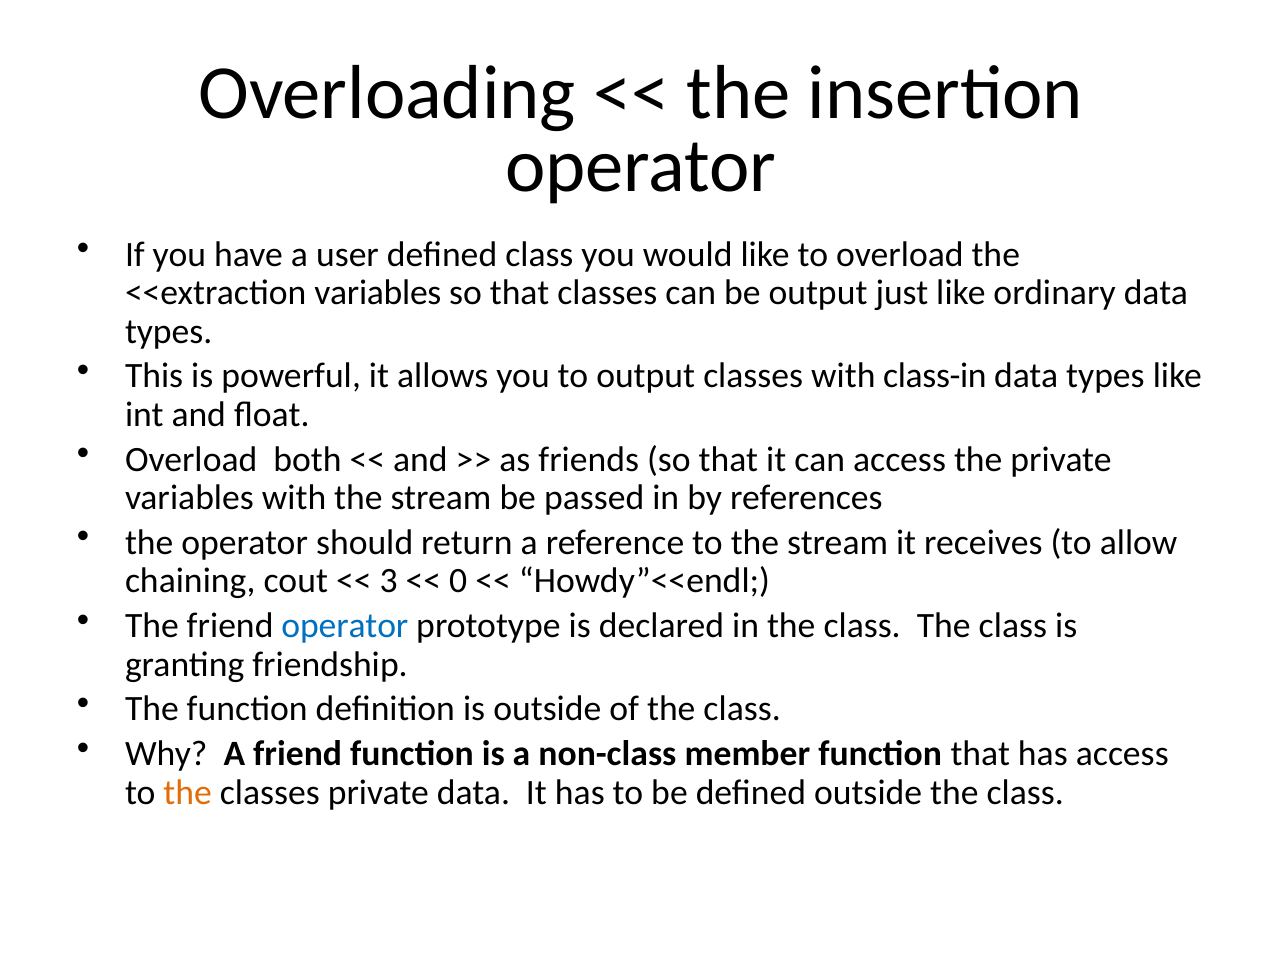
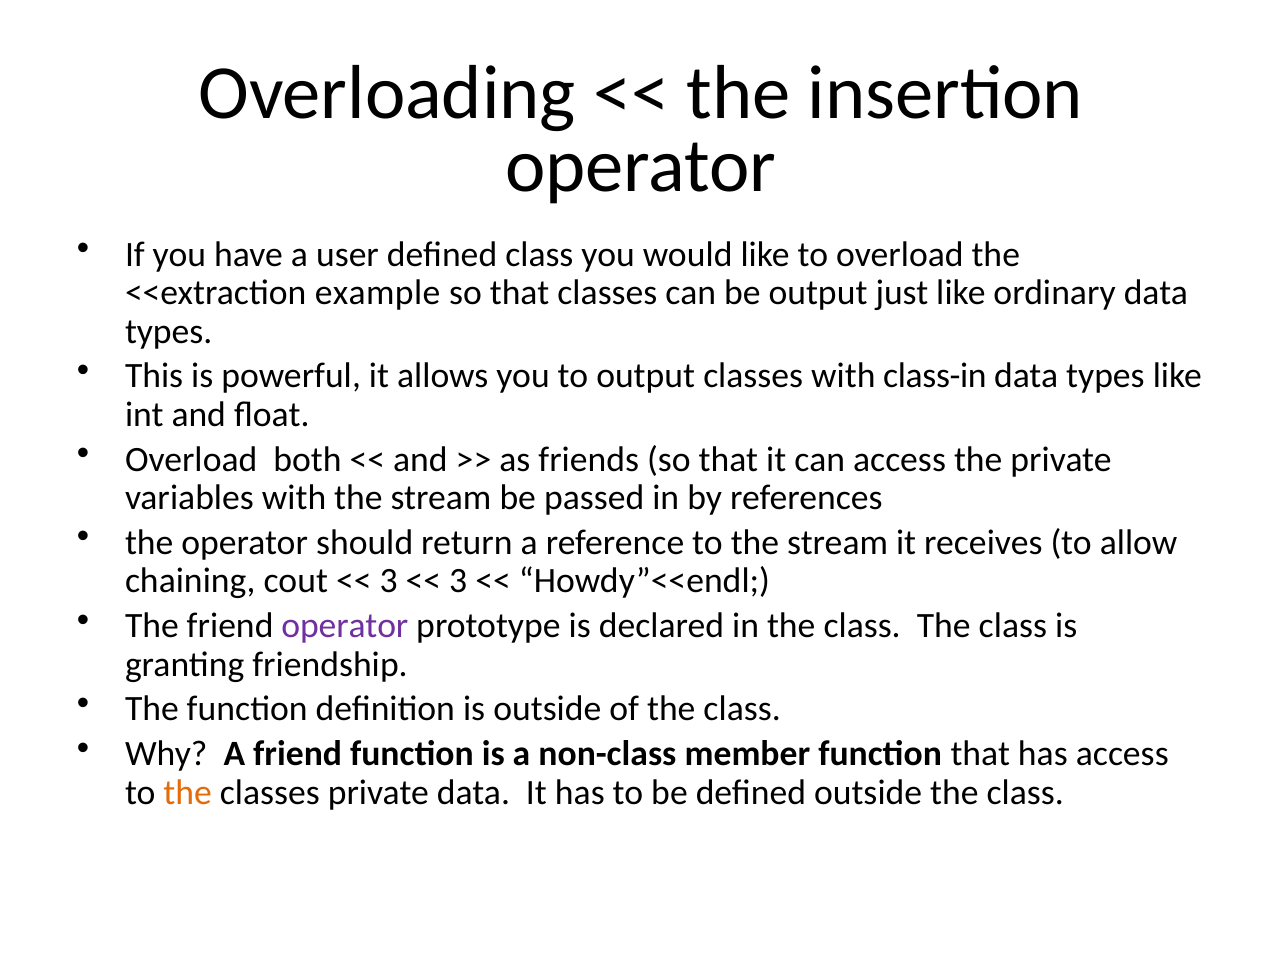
<<extraction variables: variables -> example (378, 293)
0: 0 -> 3 (458, 581)
operator colour: blue -> purple (345, 626)
